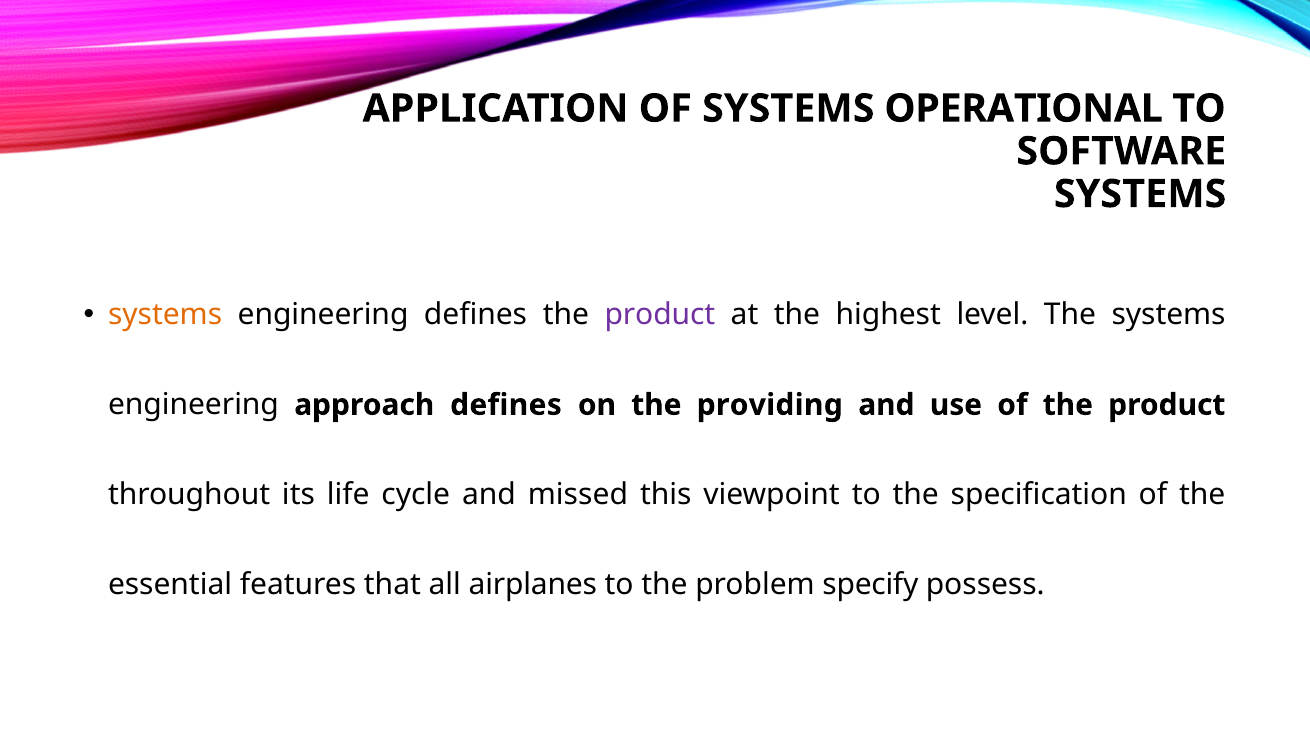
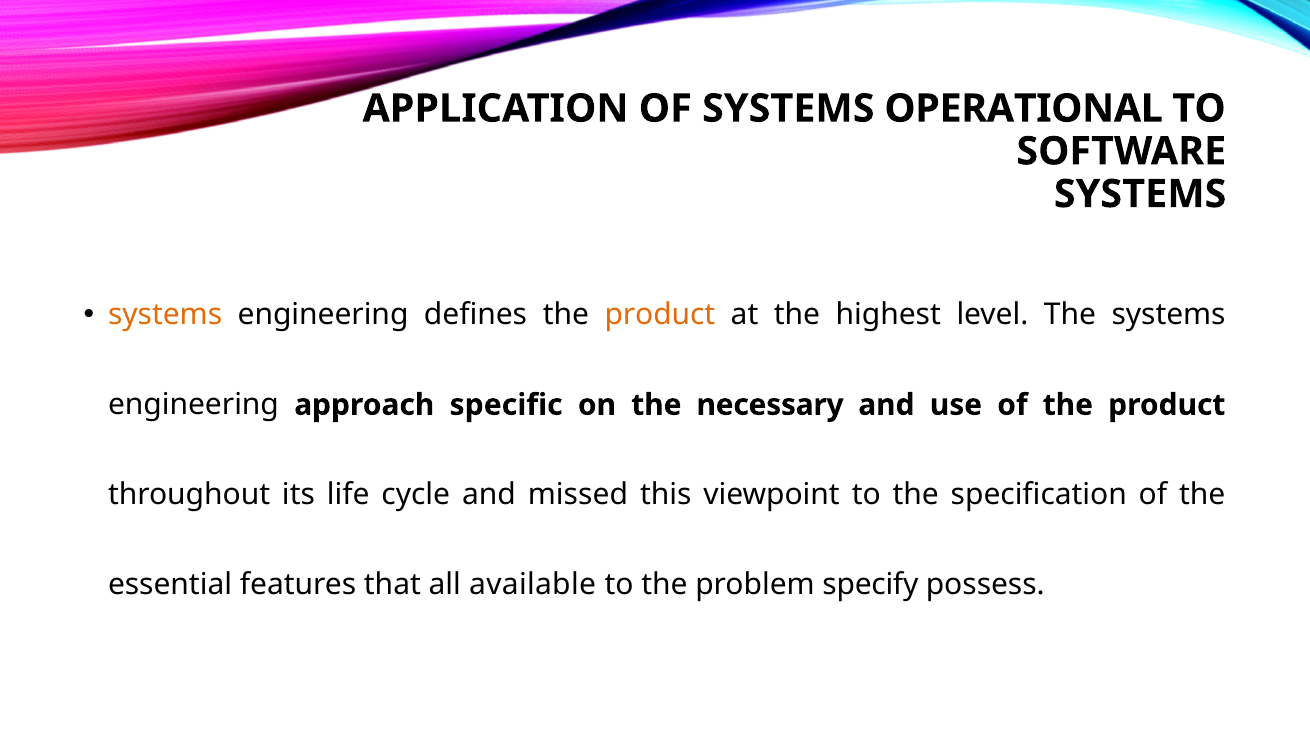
product colour: purple -> orange (660, 315)
approach defines: defines -> specific (506, 405)
providing: providing -> necessary (770, 405)
airplanes: airplanes -> available (533, 585)
